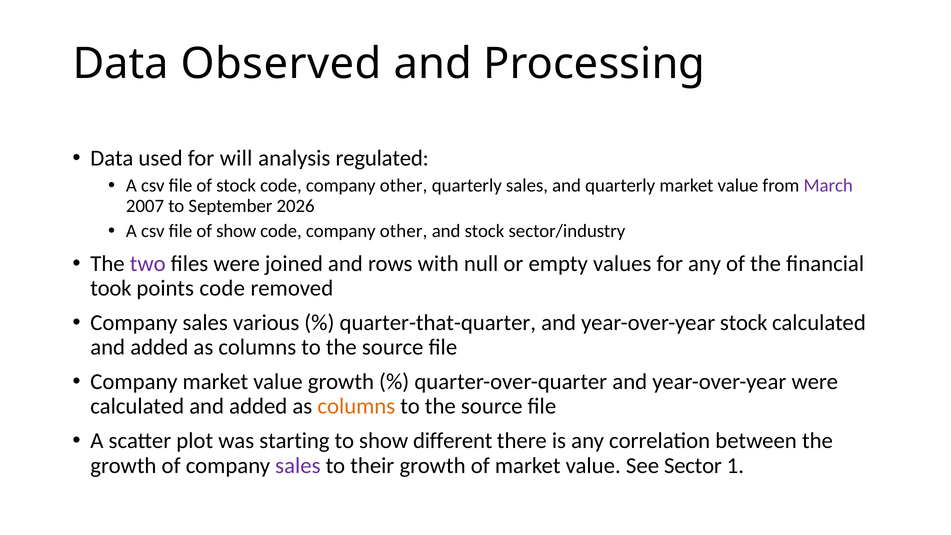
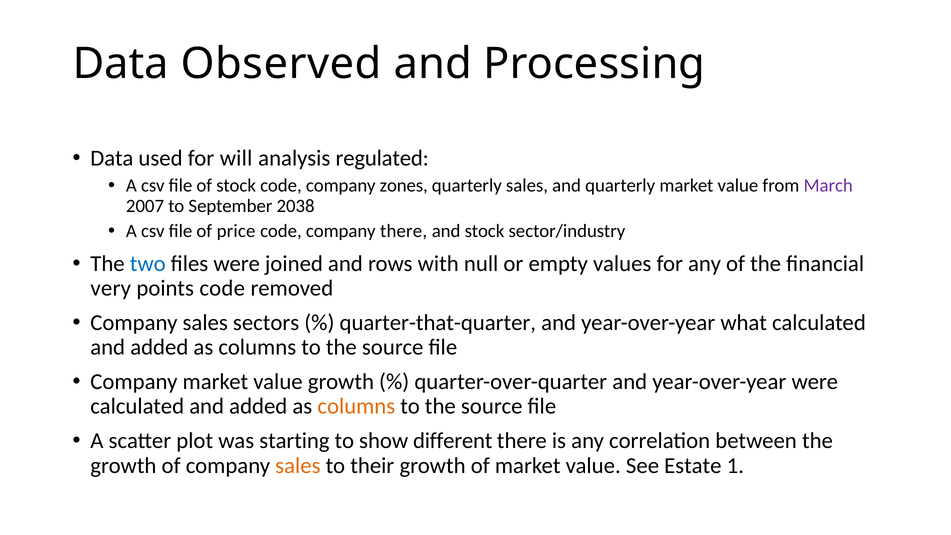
stock code company other: other -> zones (404, 186)
2026: 2026 -> 2038 (296, 206)
of show: show -> price (236, 231)
other: other -> there (404, 231)
two colour: purple -> blue (148, 264)
took: took -> very (111, 288)
various: various -> sectors (266, 323)
year-over-year stock: stock -> what (744, 323)
sales colour: purple -> orange (298, 465)
Sector: Sector -> Estate (693, 465)
